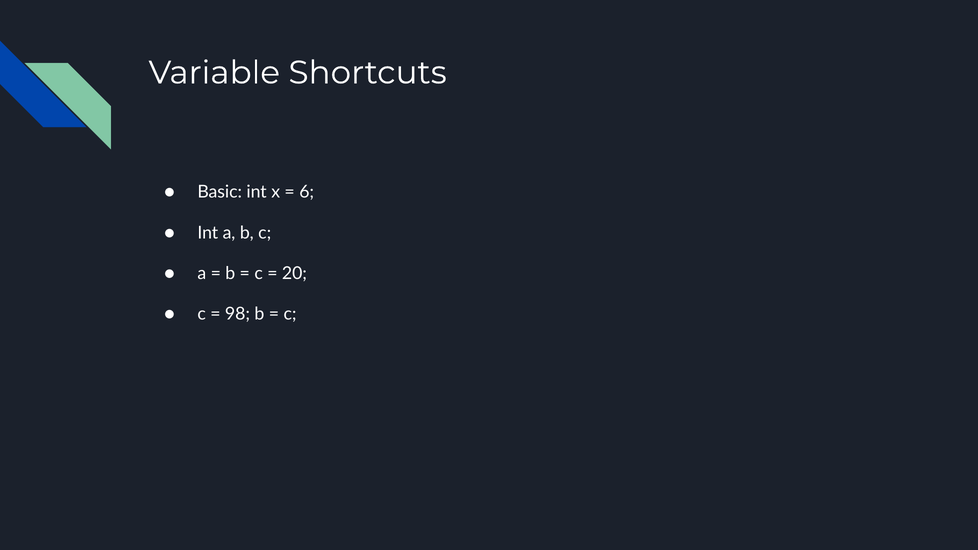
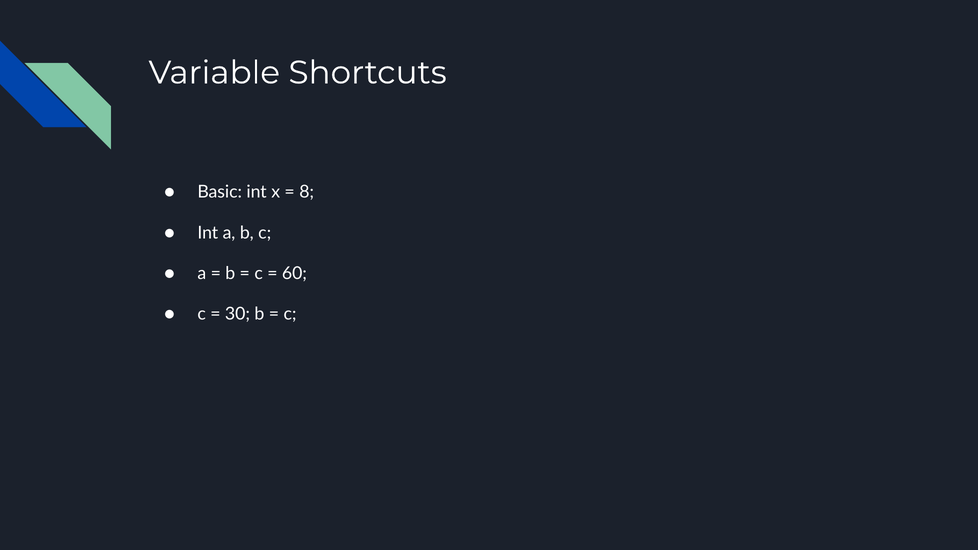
6: 6 -> 8 (307, 192)
20: 20 -> 60 (294, 273)
98: 98 -> 30 (237, 314)
